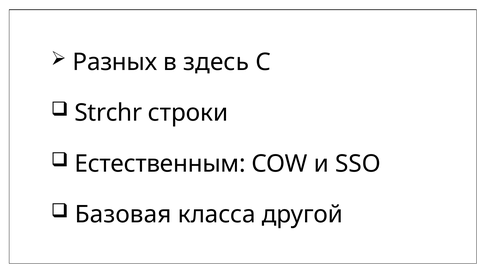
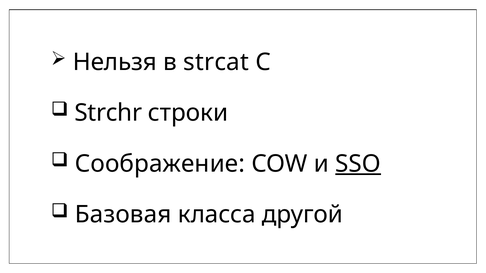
Разных: Разных -> Нельзя (115, 62)
здесь: здесь -> strcat (216, 62)
Естественным: Естественным -> Соображение (160, 164)
SSO underline: none -> present (358, 164)
